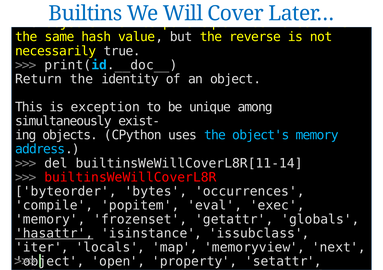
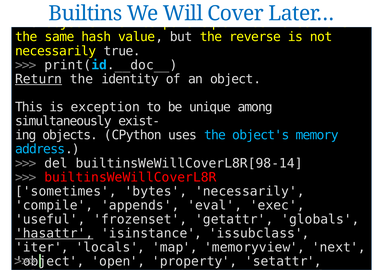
Return underline: none -> present (39, 79)
builtinsWeWillCoverL8R[11-14: builtinsWeWillCoverL8R[11-14 -> builtinsWeWillCoverL8R[98-14 (189, 163)
byteorder: byteorder -> sometimes (66, 191)
bytes occurrences: occurrences -> necessarily (250, 191)
popitem: popitem -> appends (140, 205)
memory: memory -> useful (50, 219)
